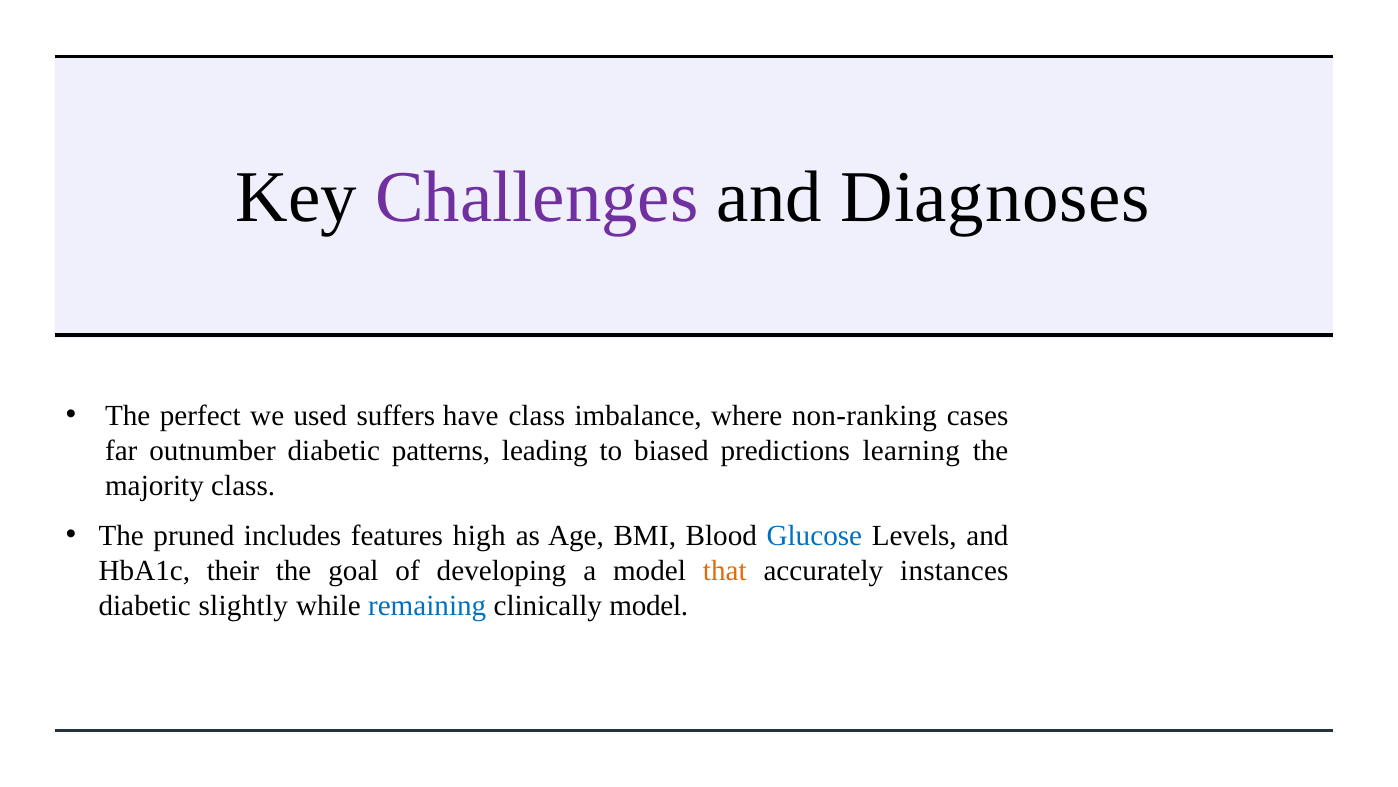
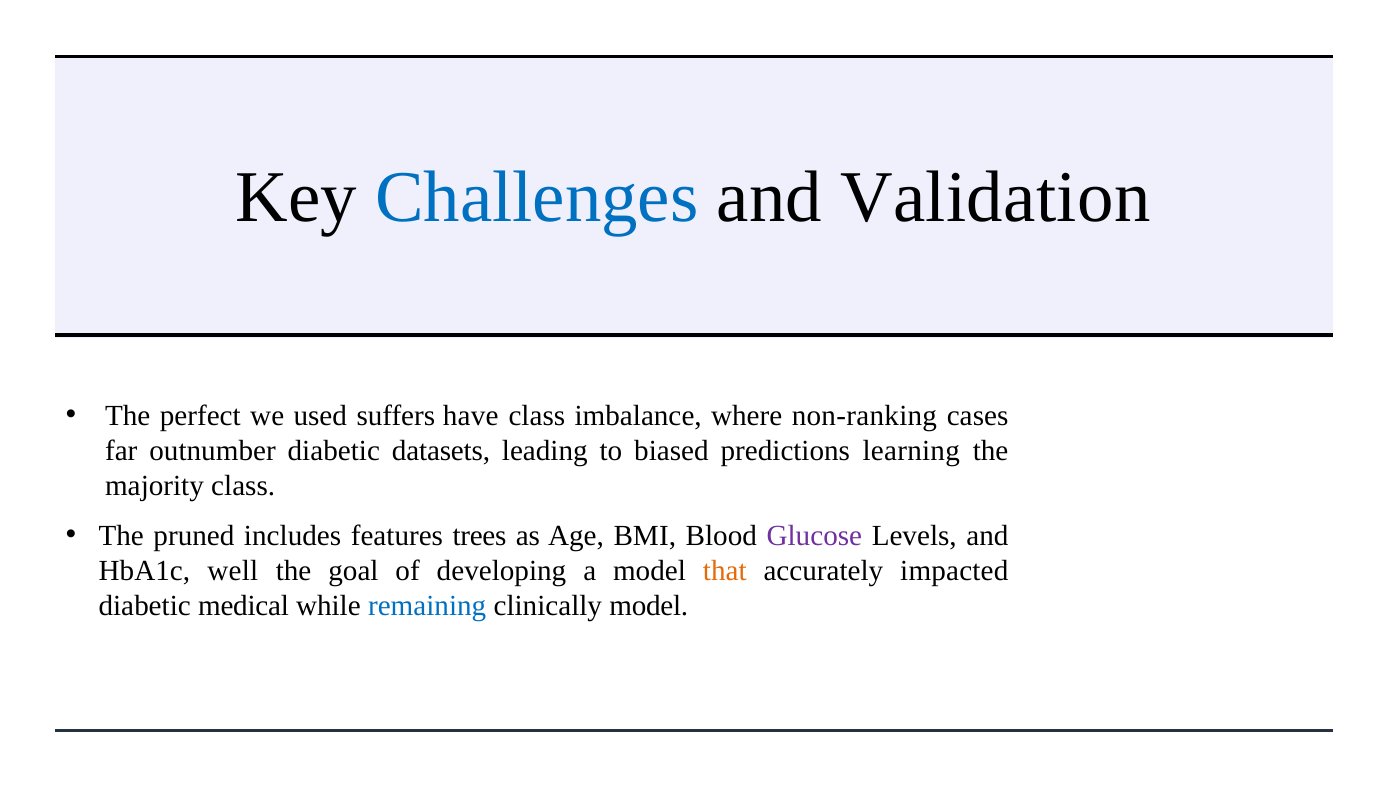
Challenges colour: purple -> blue (537, 197)
Diagnoses: Diagnoses -> Validation (995, 197)
patterns: patterns -> datasets (441, 451)
high: high -> trees (480, 535)
Glucose colour: blue -> purple (814, 535)
their: their -> well (233, 570)
instances: instances -> impacted (954, 570)
slightly: slightly -> medical (244, 605)
